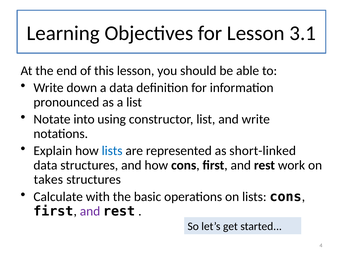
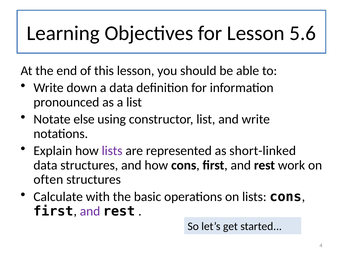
3.1: 3.1 -> 5.6 (303, 33)
into: into -> else (84, 119)
lists colour: blue -> purple (112, 151)
takes: takes -> often (48, 180)
